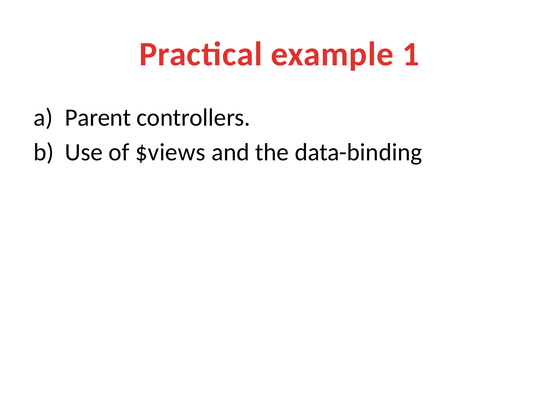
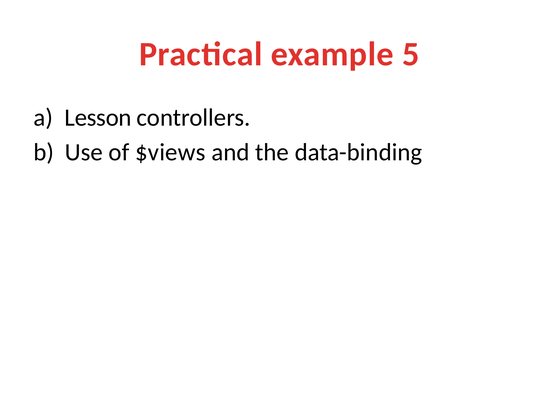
1: 1 -> 5 (411, 54)
Parent: Parent -> Lesson (98, 117)
